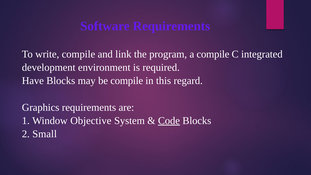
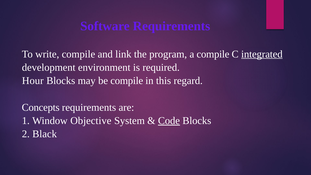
integrated underline: none -> present (262, 54)
Have: Have -> Hour (33, 81)
Graphics: Graphics -> Concepts (41, 107)
Small: Small -> Black (45, 134)
